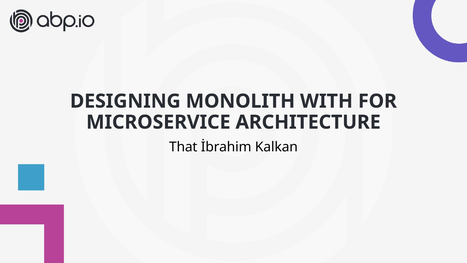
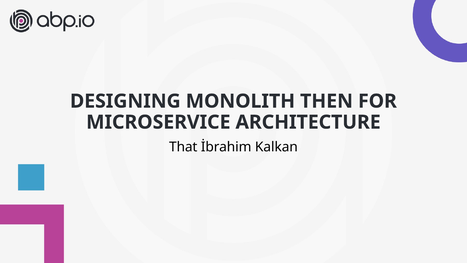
WITH: WITH -> THEN (327, 101)
